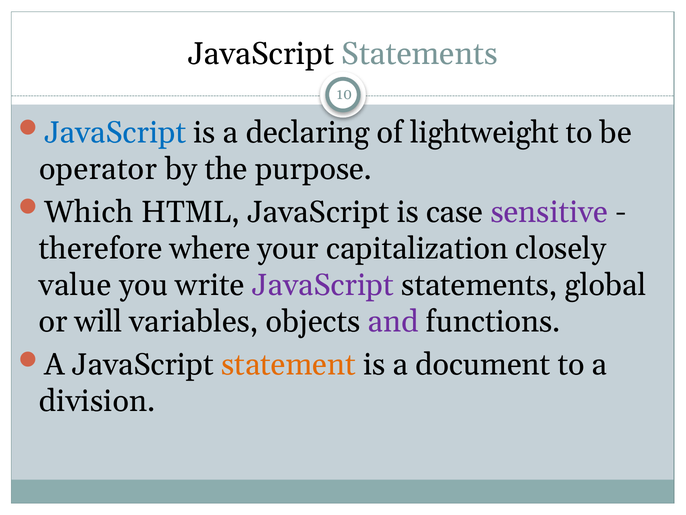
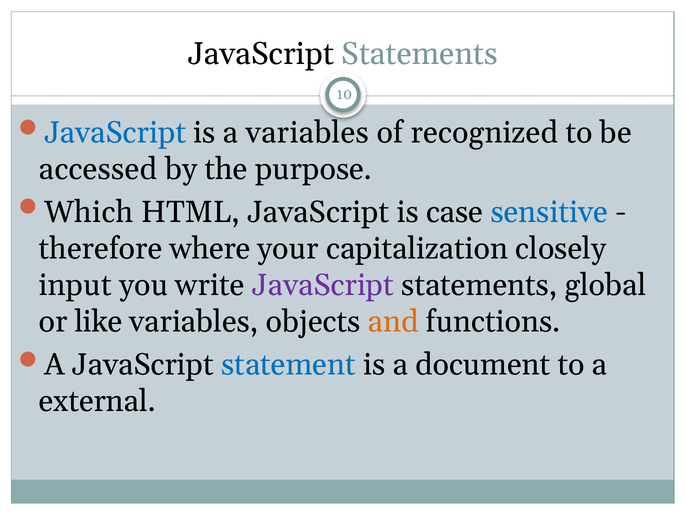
a declaring: declaring -> variables (307, 132)
lightweight: lightweight -> recognized (484, 132)
operator: operator -> accessed (98, 169)
sensitive colour: purple -> blue (549, 212)
value: value -> input (75, 285)
will: will -> like (98, 322)
and colour: purple -> orange (393, 322)
statement colour: orange -> blue (289, 364)
division: division -> external (97, 401)
